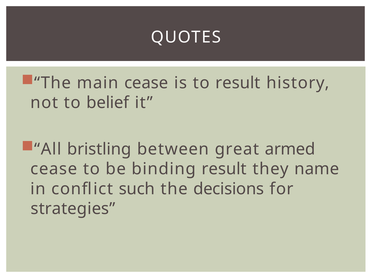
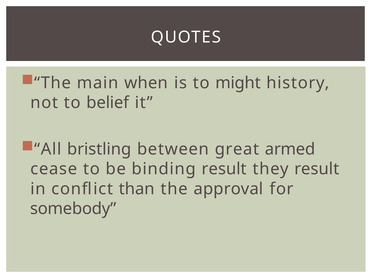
main cease: cease -> when (146, 83)
to result: result -> might (238, 83)
they name: name -> result (317, 169)
such: such -> than (137, 189)
decisions: decisions -> approval (228, 189)
strategies: strategies -> somebody (73, 209)
